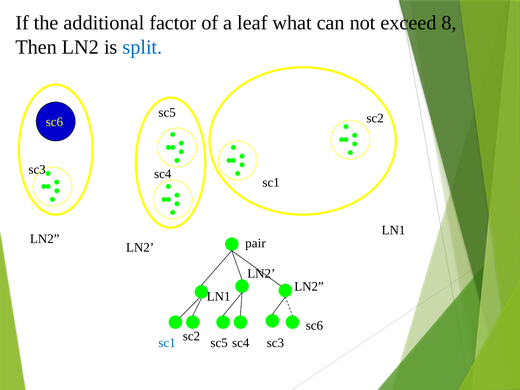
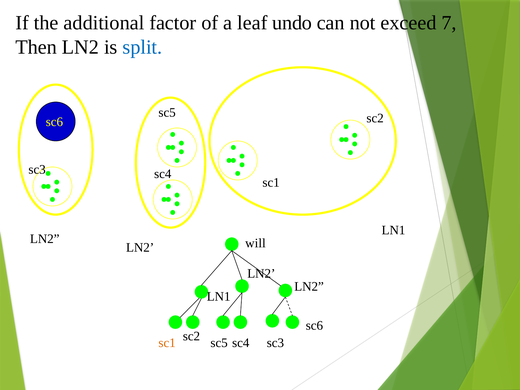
what: what -> undo (292, 23)
8: 8 -> 7 (449, 23)
pair: pair -> will (255, 243)
sc1 colour: blue -> orange (167, 343)
